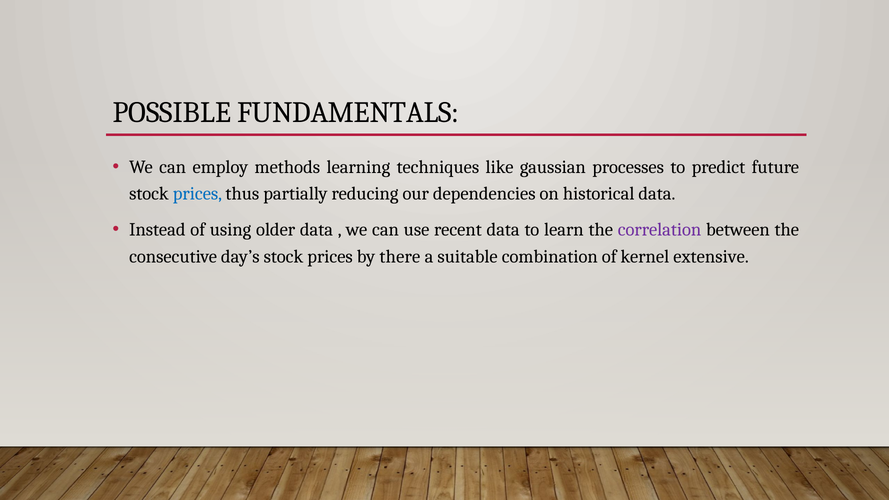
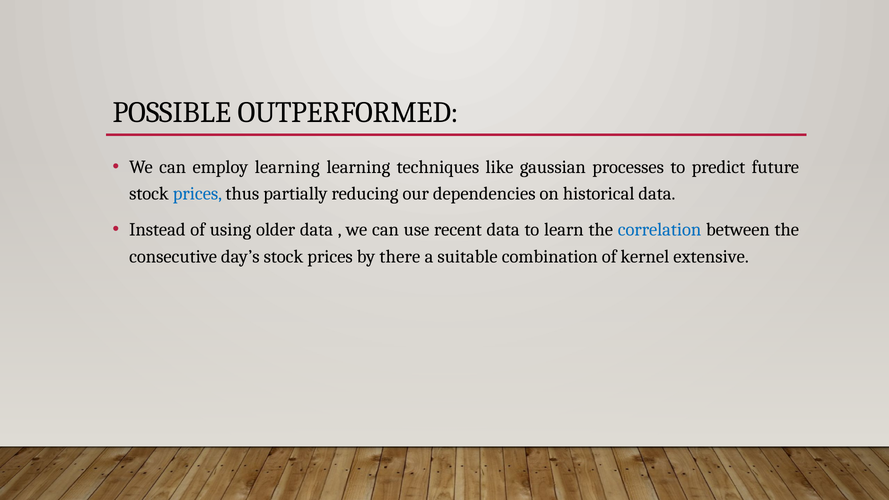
FUNDAMENTALS: FUNDAMENTALS -> OUTPERFORMED (348, 113)
employ methods: methods -> learning (287, 167)
correlation colour: purple -> blue (660, 230)
